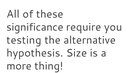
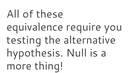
significance: significance -> equivalence (35, 27)
Size: Size -> Null (77, 53)
